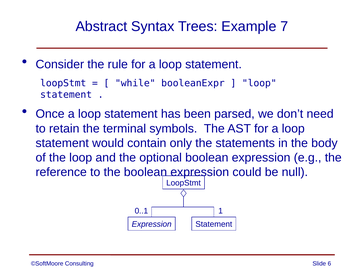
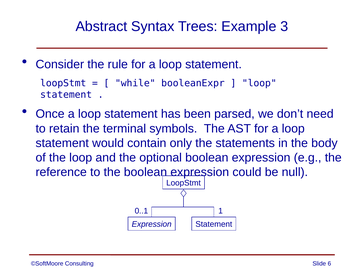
7: 7 -> 3 (284, 26)
